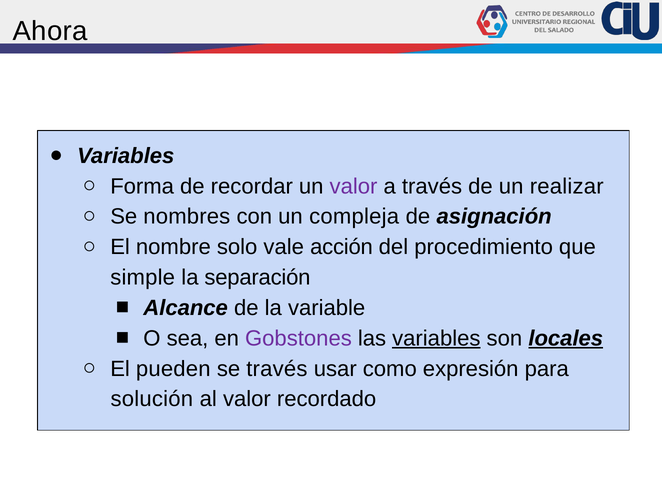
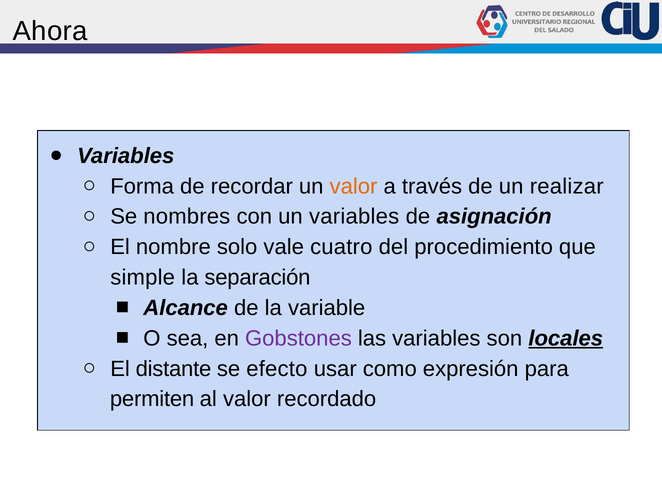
valor colour: purple -> orange (354, 186)
un compleja: compleja -> variables (354, 217)
acción: acción -> cuatro (341, 247)
variables underline: present -> none (436, 339)
pueden: pueden -> distante (173, 369)
se través: través -> efecto (277, 369)
solución: solución -> permiten (152, 400)
